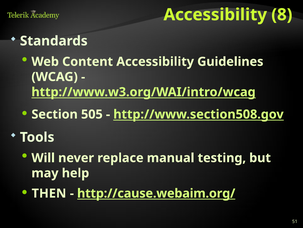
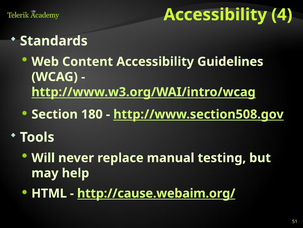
8: 8 -> 4 (282, 15)
505: 505 -> 180 (92, 114)
THEN: THEN -> HTML (49, 193)
